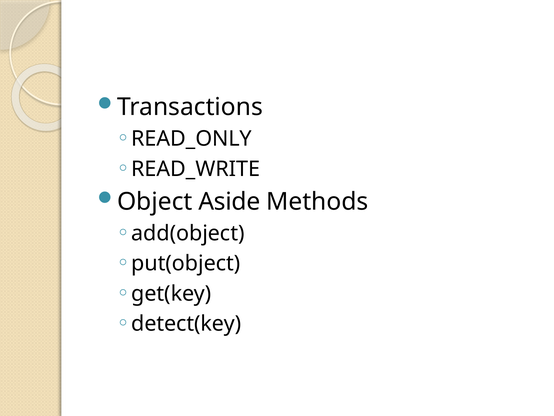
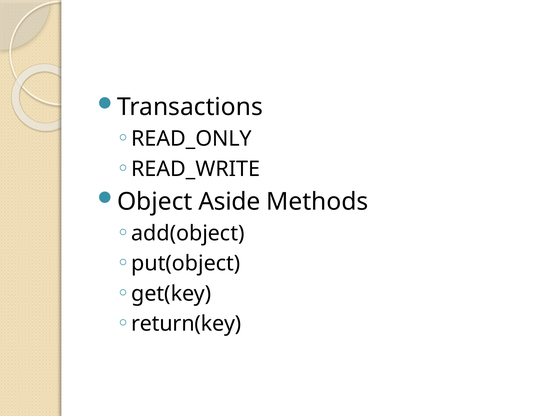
detect(key: detect(key -> return(key (186, 323)
